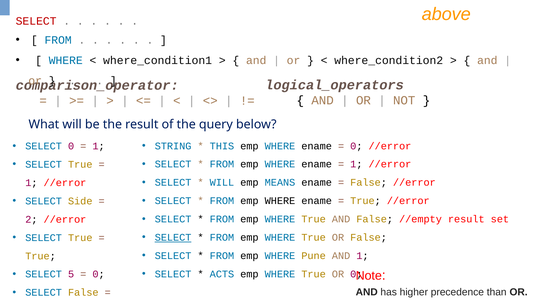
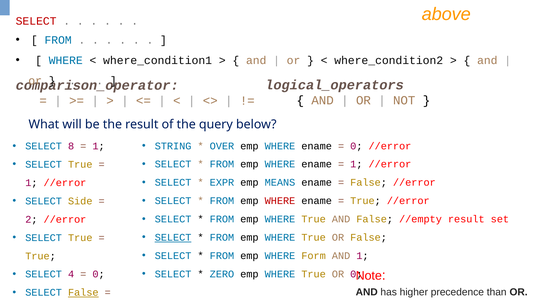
THIS: THIS -> OVER (222, 146)
SELECT 0: 0 -> 8 (71, 146)
WILL: WILL -> EXPR (222, 183)
WHERE colour: black -> red (280, 201)
Pune: Pune -> Form (314, 256)
ACTS: ACTS -> ZERO (222, 274)
5: 5 -> 4 (71, 275)
False underline: none -> present (83, 293)
